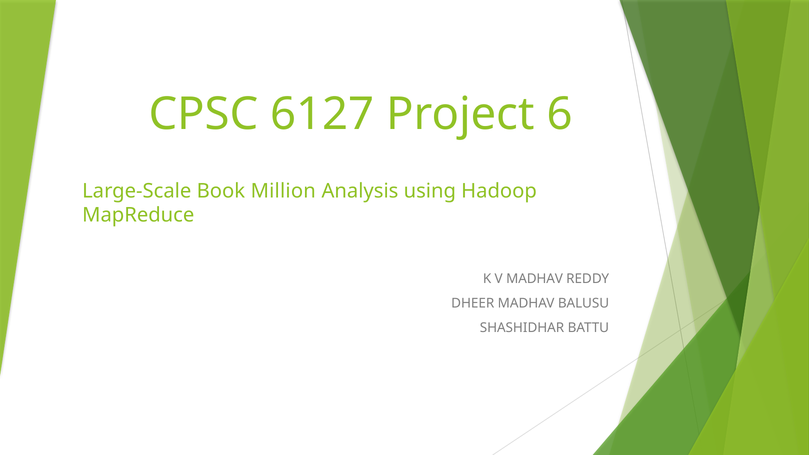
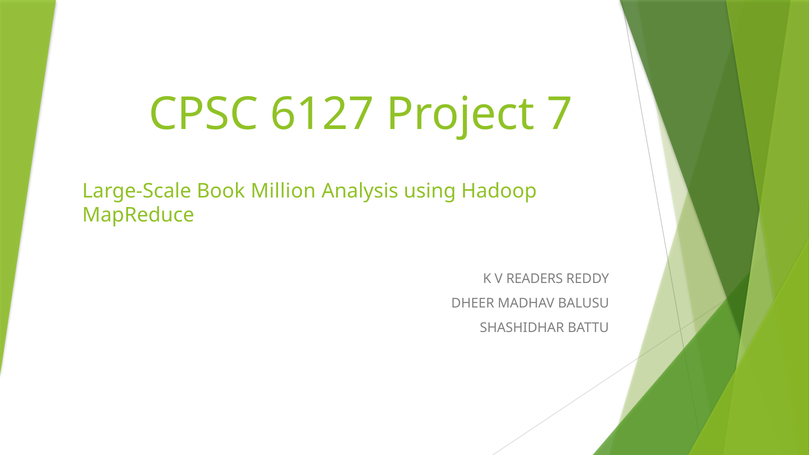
6: 6 -> 7 (560, 114)
V MADHAV: MADHAV -> READERS (535, 279)
